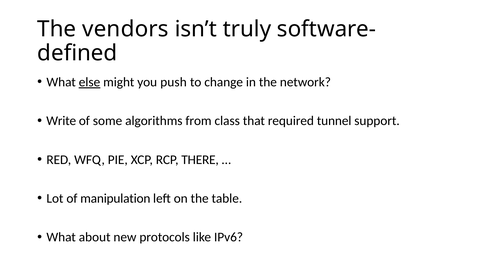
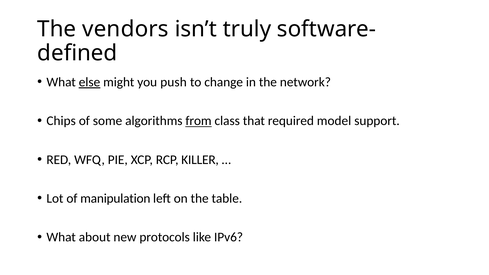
Write: Write -> Chips (61, 121)
from underline: none -> present (199, 121)
tunnel: tunnel -> model (334, 121)
THERE: THERE -> KILLER (200, 160)
